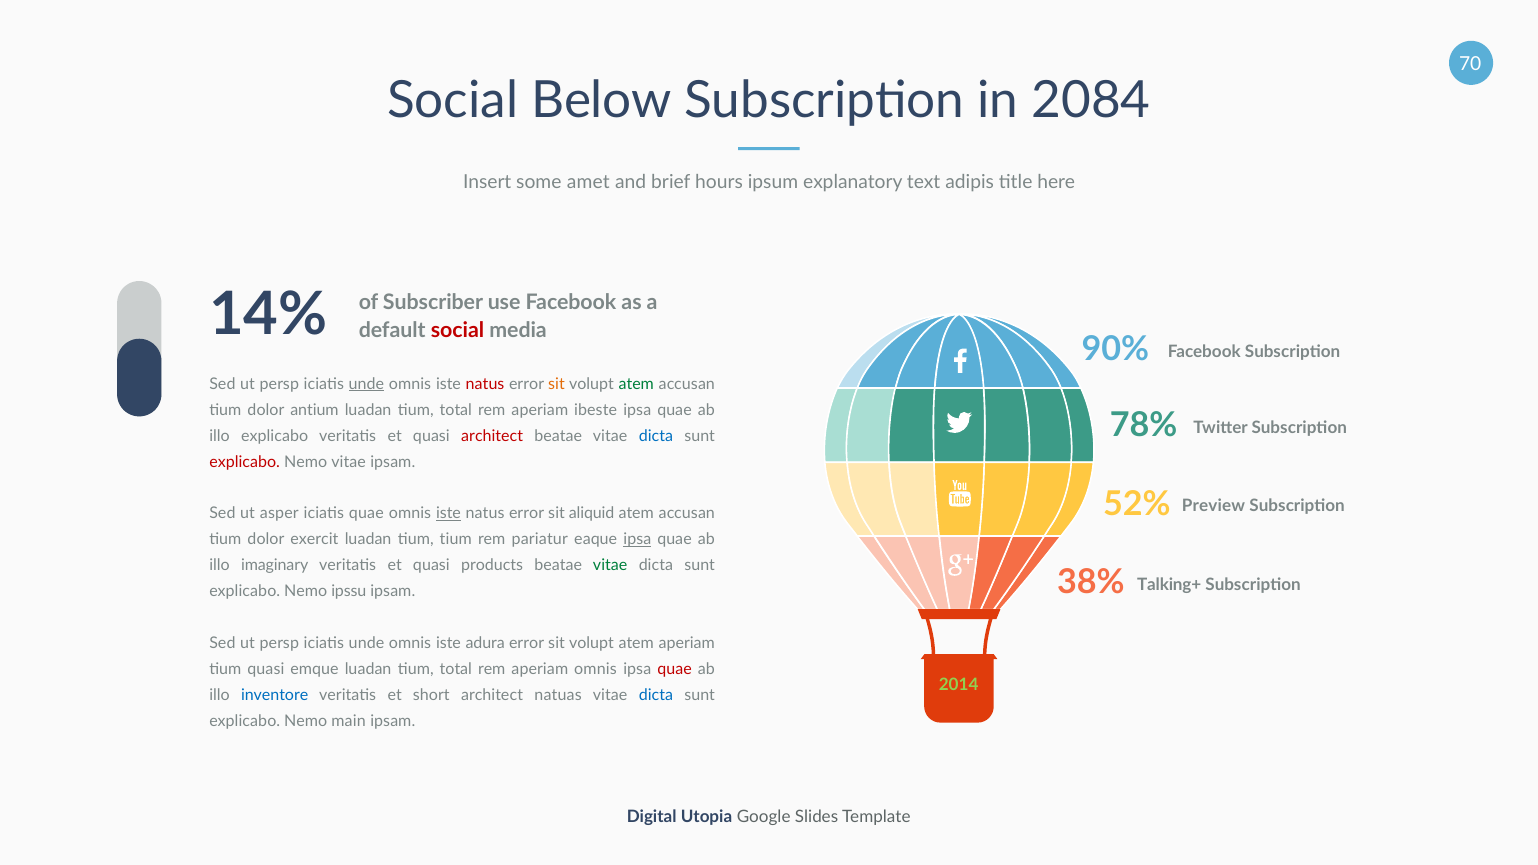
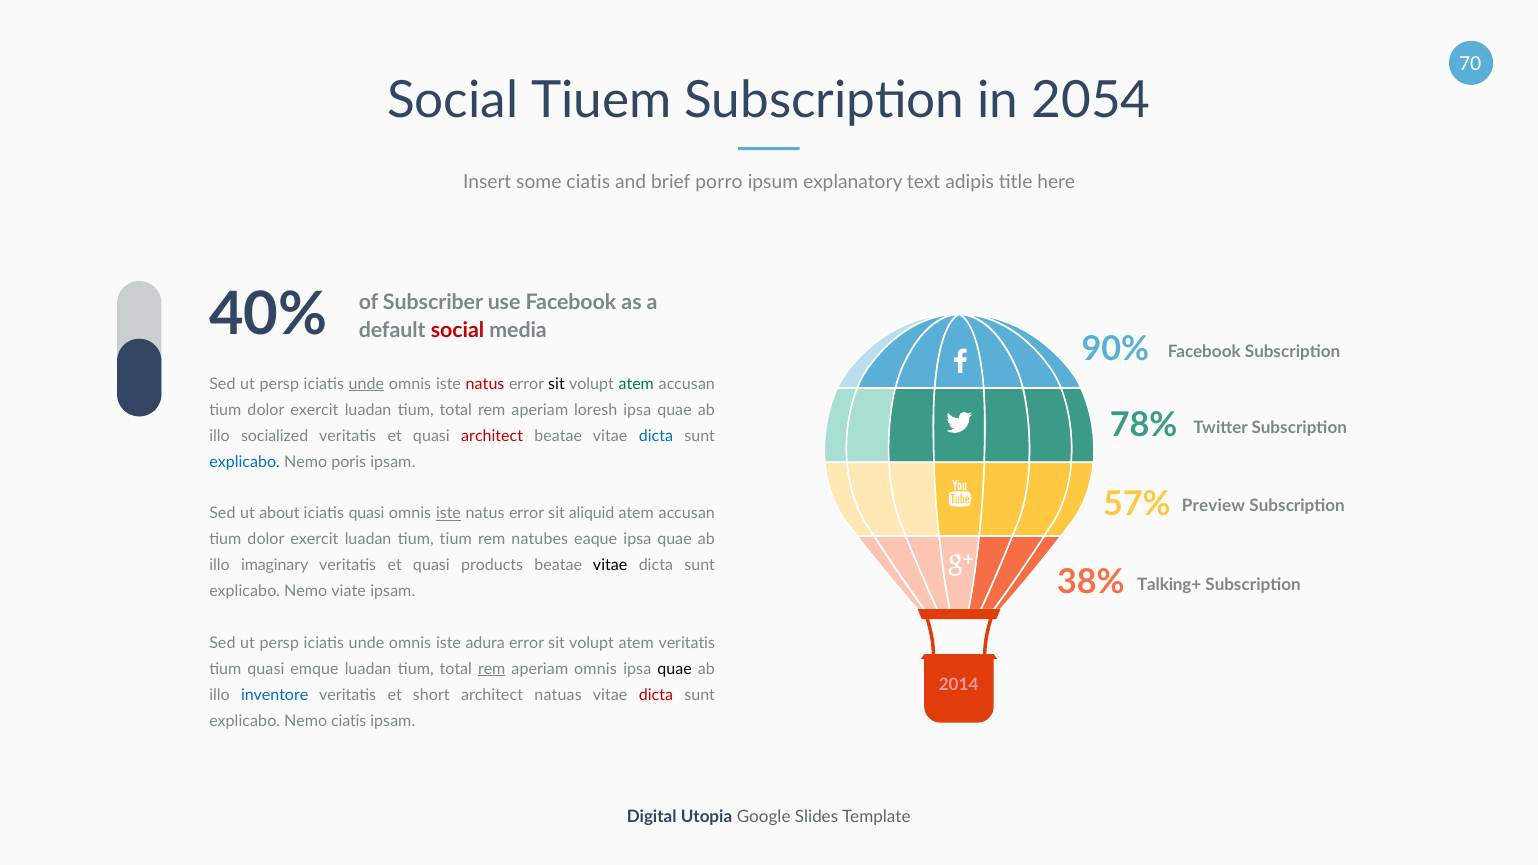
Below: Below -> Tiuem (601, 101)
2084: 2084 -> 2054 (1091, 101)
some amet: amet -> ciatis (588, 182)
hours: hours -> porro (719, 182)
14%: 14% -> 40% (268, 315)
sit colour: orange -> black (557, 384)
antium: antium -> exercit (314, 410)
ibeste: ibeste -> loresh (596, 410)
illo explicabo: explicabo -> socialized (275, 436)
explicabo colour: red -> blue (245, 462)
Nemo vitae: vitae -> poris (349, 462)
52%: 52% -> 57% (1137, 505)
asper: asper -> about (279, 513)
iciatis quae: quae -> quasi (367, 513)
pariatur: pariatur -> natubes (540, 539)
ipsa underline: present -> none (637, 539)
vitae colour: green -> black (610, 565)
ipssu: ipssu -> viate (349, 591)
atem aperiam: aperiam -> veritatis (687, 643)
rem underline: none -> present (492, 669)
quae colour: red -> black (675, 669)
2014 colour: light green -> pink (959, 685)
dicta colour: blue -> red (656, 695)
Nemo main: main -> ciatis (349, 721)
